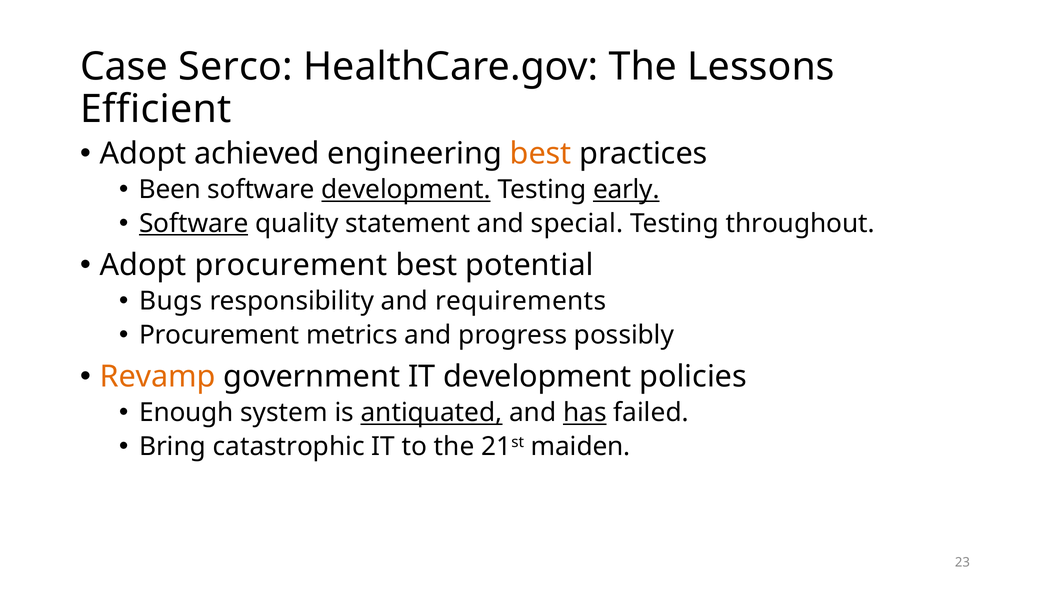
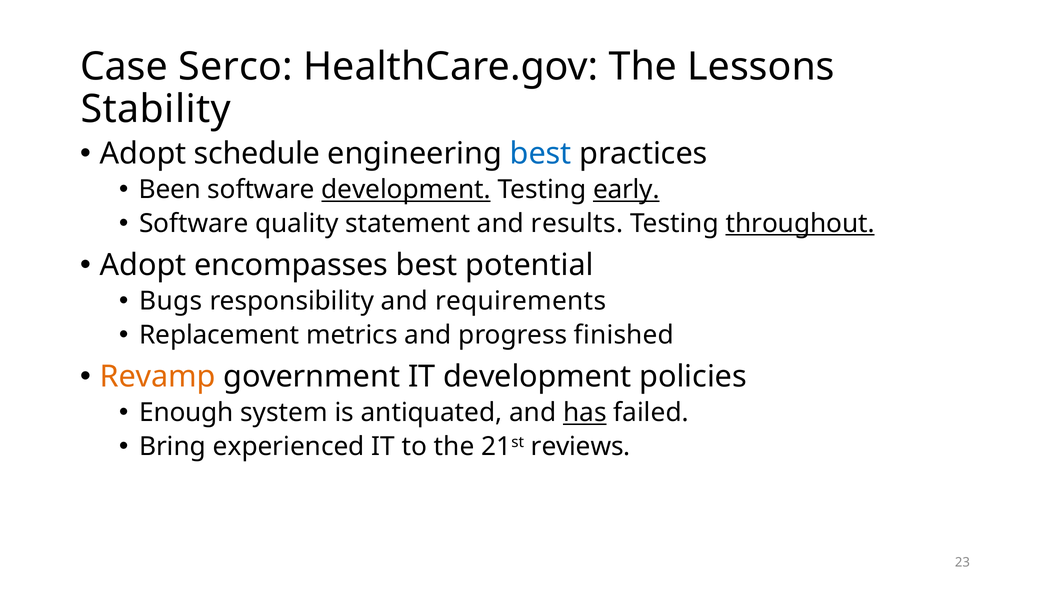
Efficient: Efficient -> Stability (156, 110)
achieved: achieved -> schedule (257, 154)
best colour: orange -> blue (541, 154)
Software underline: present -> none (194, 224)
special: special -> results (577, 224)
throughout underline: none -> present (800, 224)
Adopt procurement: procurement -> encompasses (291, 265)
Procurement: Procurement -> Replacement (219, 335)
possibly: possibly -> finished (624, 335)
antiquated underline: present -> none (432, 413)
catastrophic: catastrophic -> experienced (289, 447)
maiden: maiden -> reviews (581, 447)
